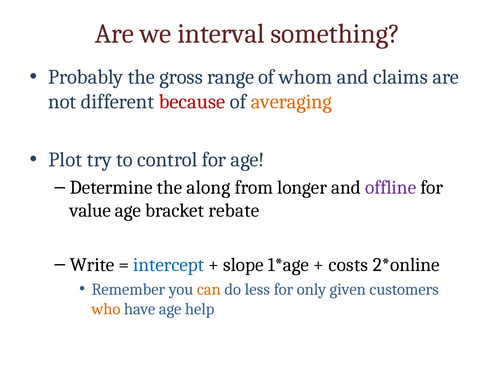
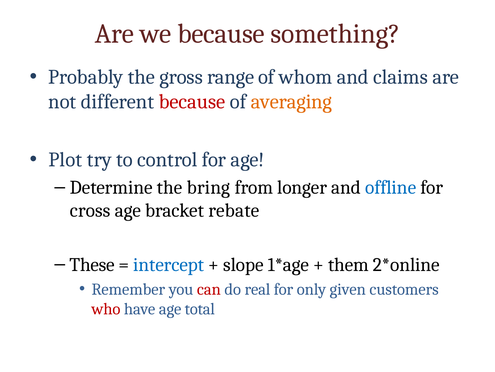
we interval: interval -> because (221, 34)
along: along -> bring (208, 187)
offline colour: purple -> blue (391, 187)
value: value -> cross (90, 210)
Write: Write -> These (92, 264)
costs: costs -> them (348, 264)
can colour: orange -> red (209, 289)
less: less -> real (257, 289)
who colour: orange -> red (106, 309)
help: help -> total (200, 309)
